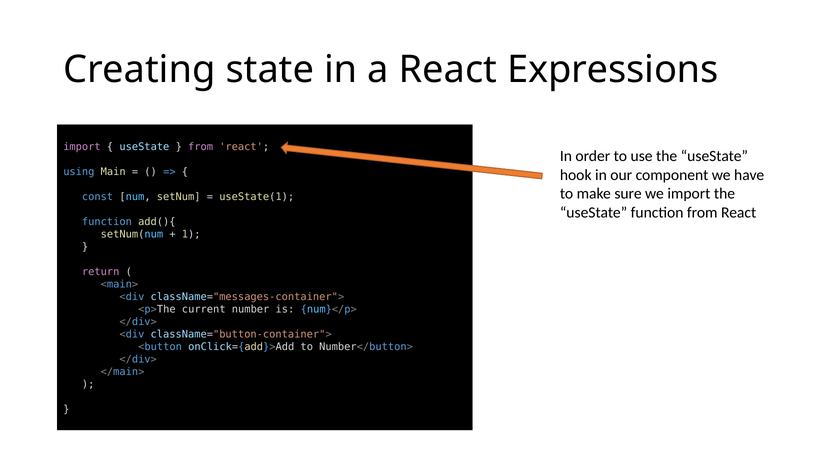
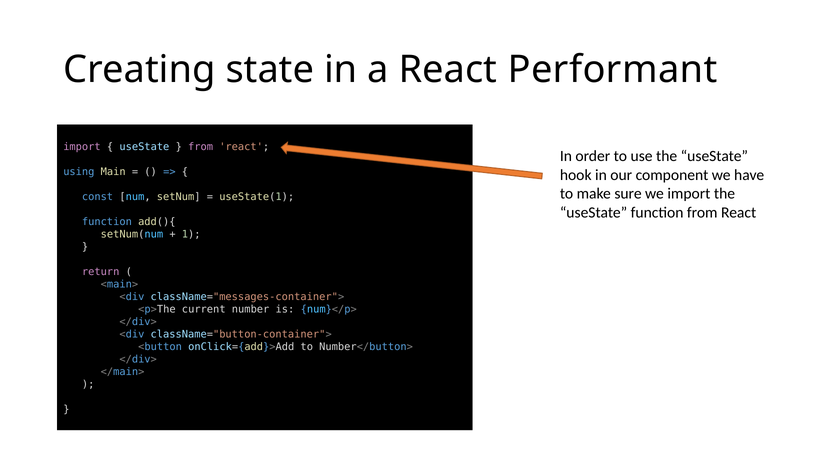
Expressions: Expressions -> Performant (613, 70)
